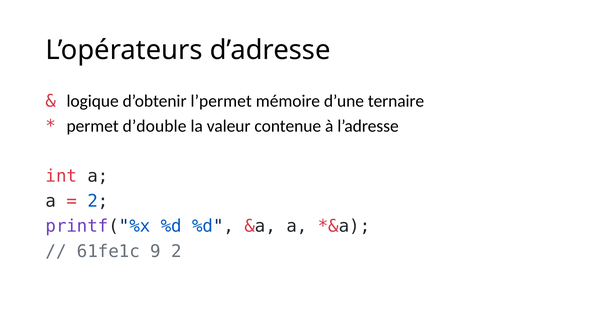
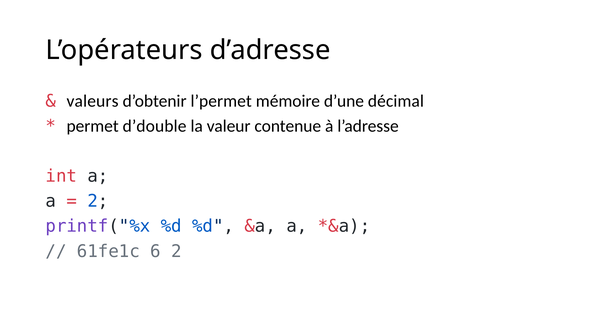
logique: logique -> valeurs (93, 101)
ternaire: ternaire -> décimal (396, 101)
9: 9 -> 6 (156, 252)
